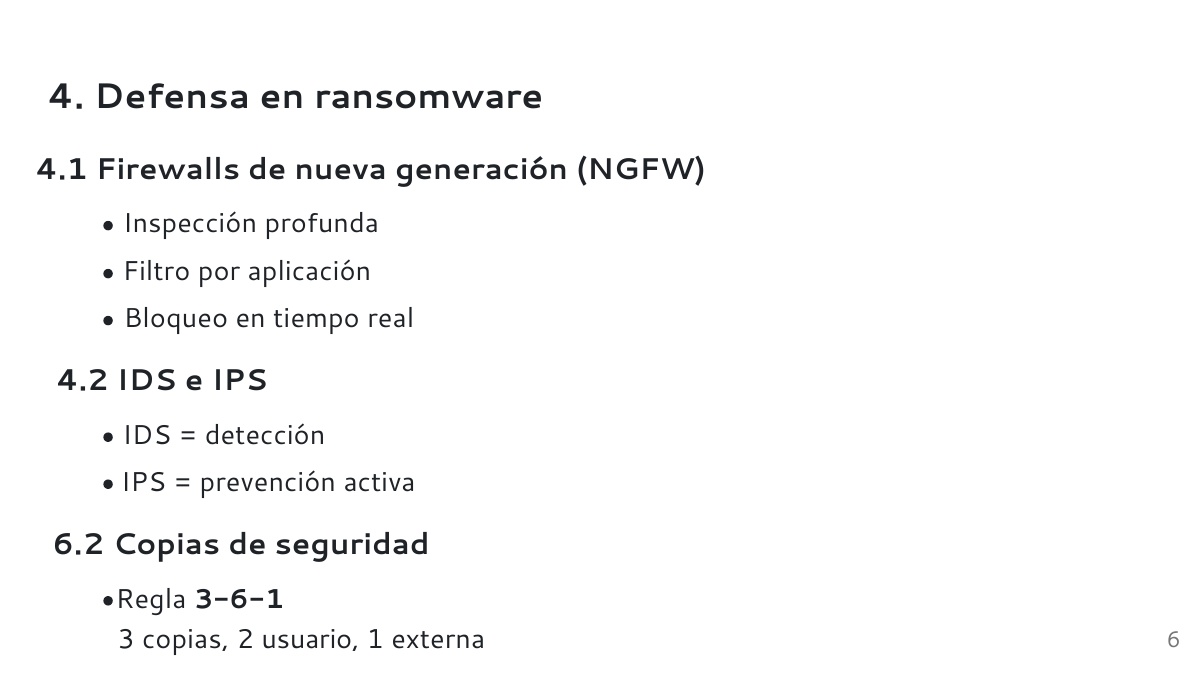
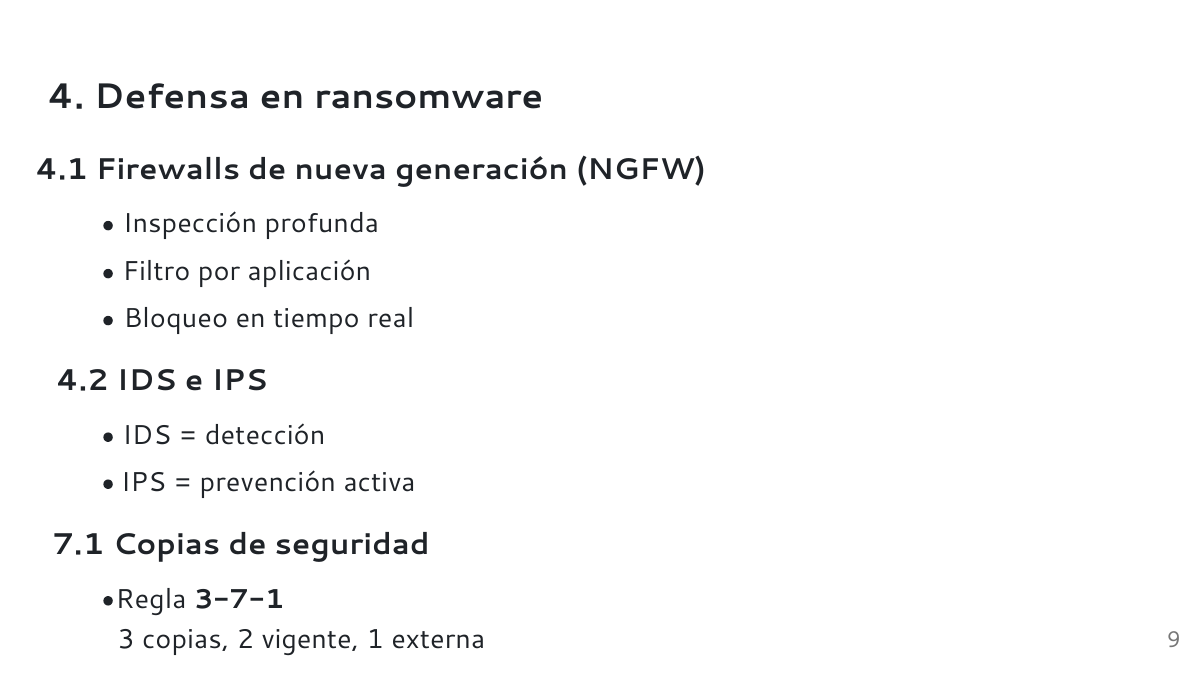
6.2: 6.2 -> 7.1 (78, 544)
3-6-1: 3-6-1 -> 3-7-1 (239, 599)
usuario: usuario -> vigente (310, 639)
6: 6 -> 9 (1174, 640)
